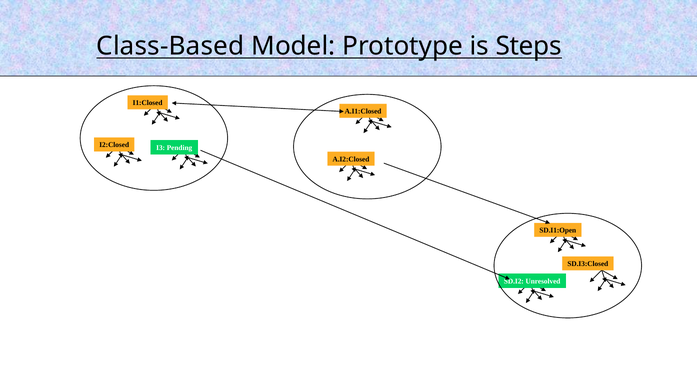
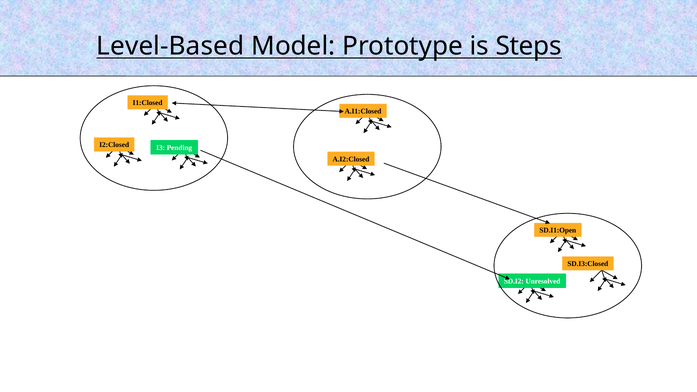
Class-Based: Class-Based -> Level-Based (170, 46)
